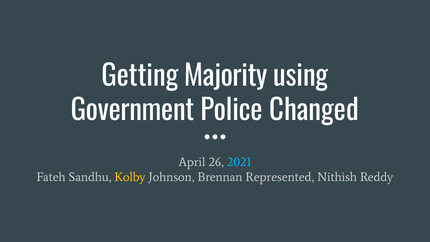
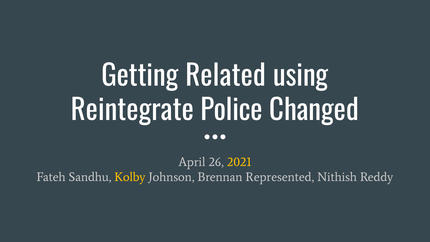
Majority: Majority -> Related (226, 76)
Government: Government -> Reintegrate (132, 111)
2021 colour: light blue -> yellow (239, 162)
